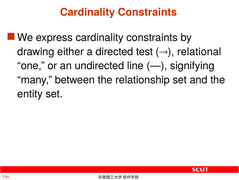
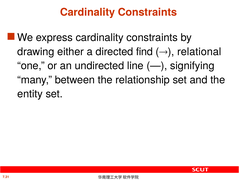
test: test -> find (144, 51)
